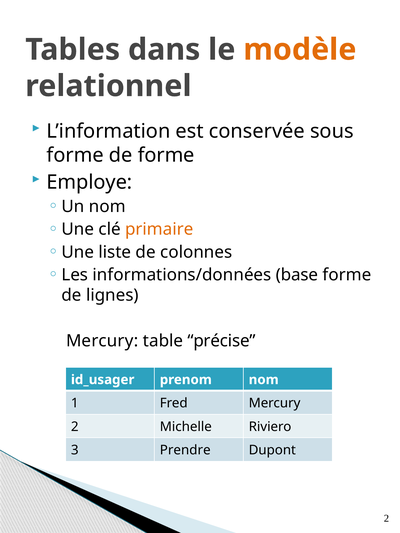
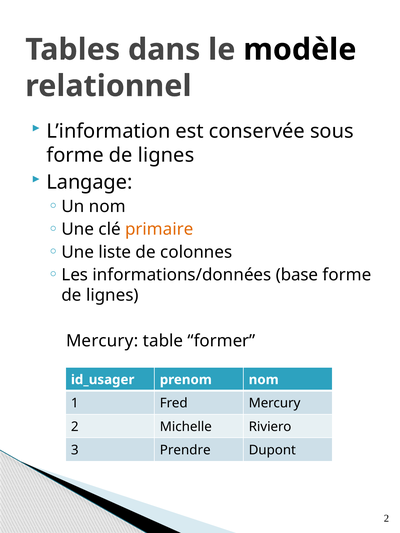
modèle colour: orange -> black (300, 50)
forme: forme -> lignes (166, 155)
Employe: Employe -> Langage (89, 182)
précise: précise -> former (221, 341)
